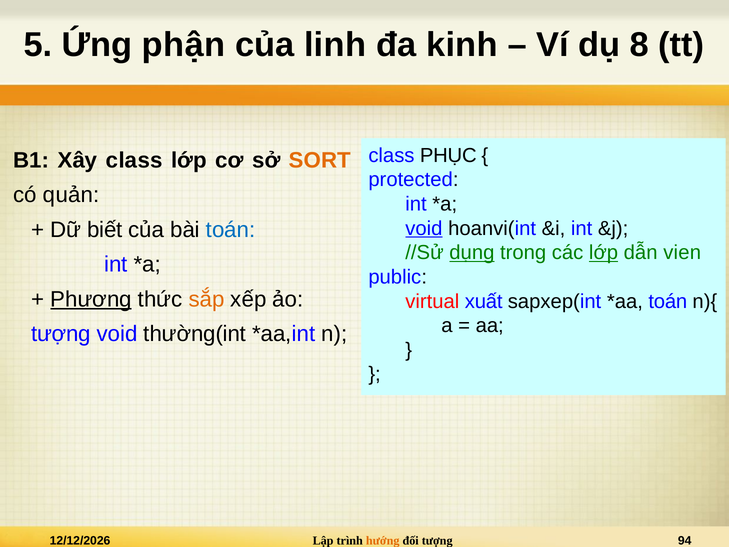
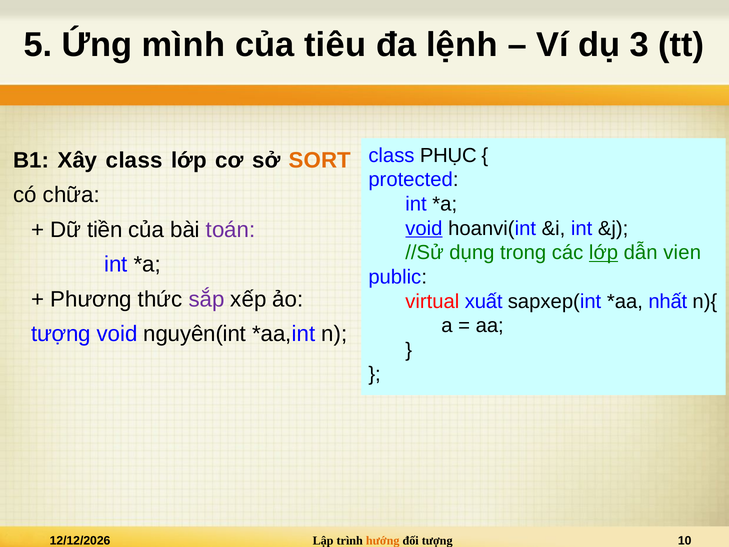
phận: phận -> mình (183, 45)
linh: linh -> tiêu (335, 45)
kinh: kinh -> lệnh (462, 45)
8: 8 -> 3 (639, 45)
quản: quản -> chữa (71, 195)
biết: biết -> tiền (105, 230)
toán colour: blue -> purple (231, 230)
dụng underline: present -> none (472, 253)
Phương underline: present -> none (91, 299)
sắp colour: orange -> purple (206, 299)
toán: toán -> nhất (668, 301)
thường(int: thường(int -> nguyên(int (195, 334)
94: 94 -> 10 (685, 540)
